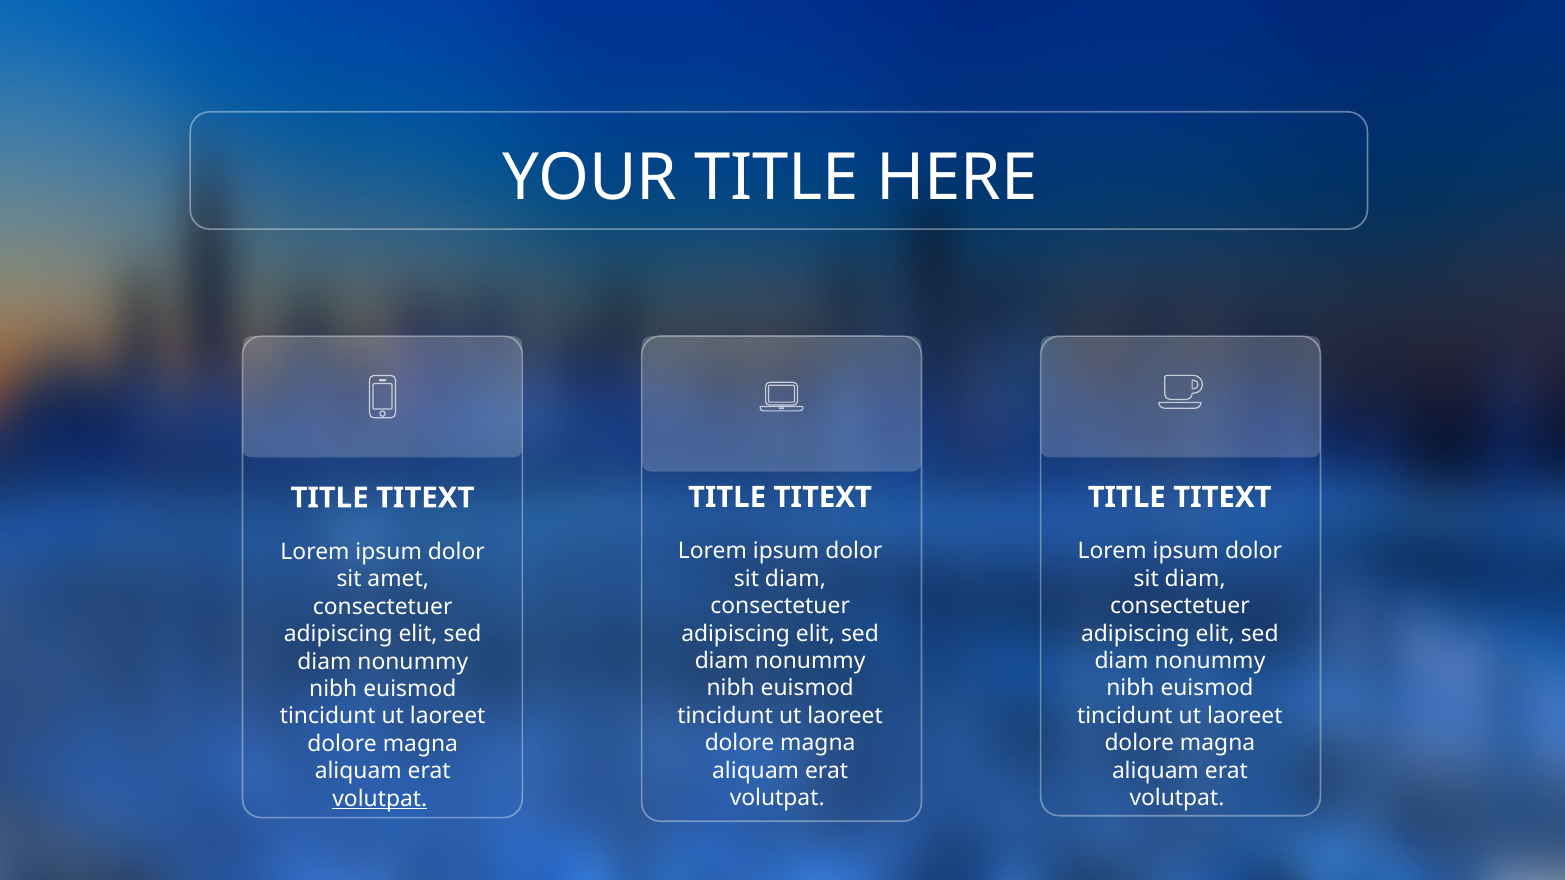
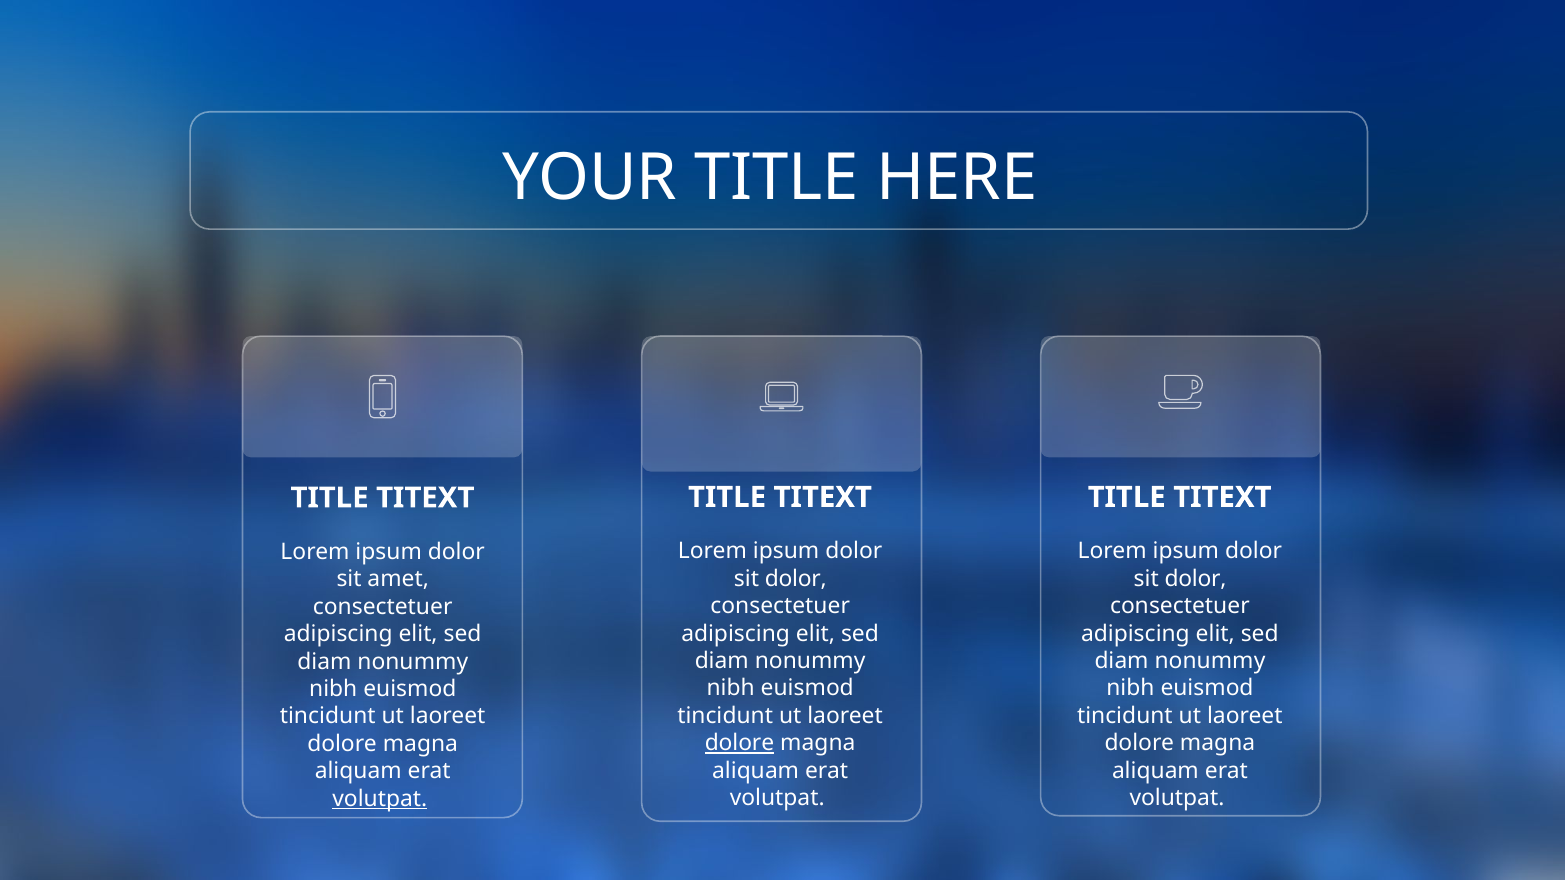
diam: diam -> dolor (796, 579)
diam: diam -> dolor (1196, 579)
dolore underline: none -> present (740, 743)
